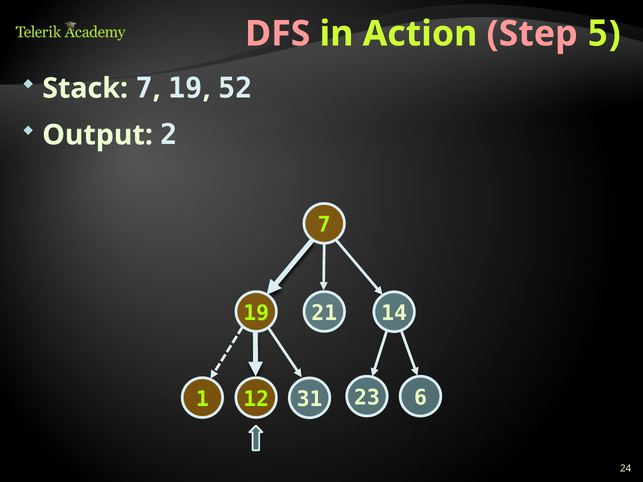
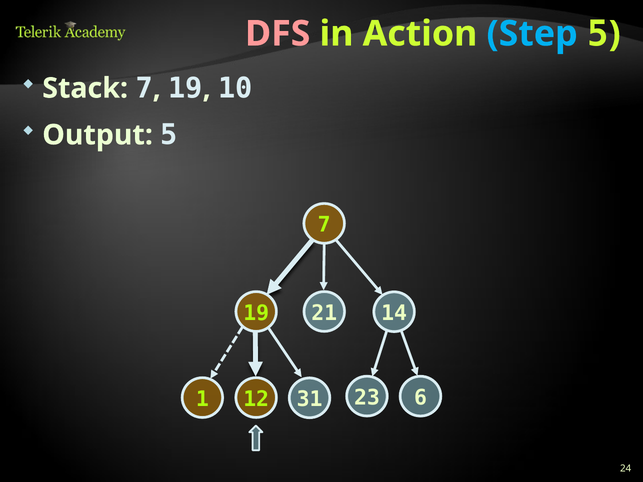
Step colour: pink -> light blue (532, 34)
52: 52 -> 10 (235, 88)
Output 2: 2 -> 5 (169, 135)
